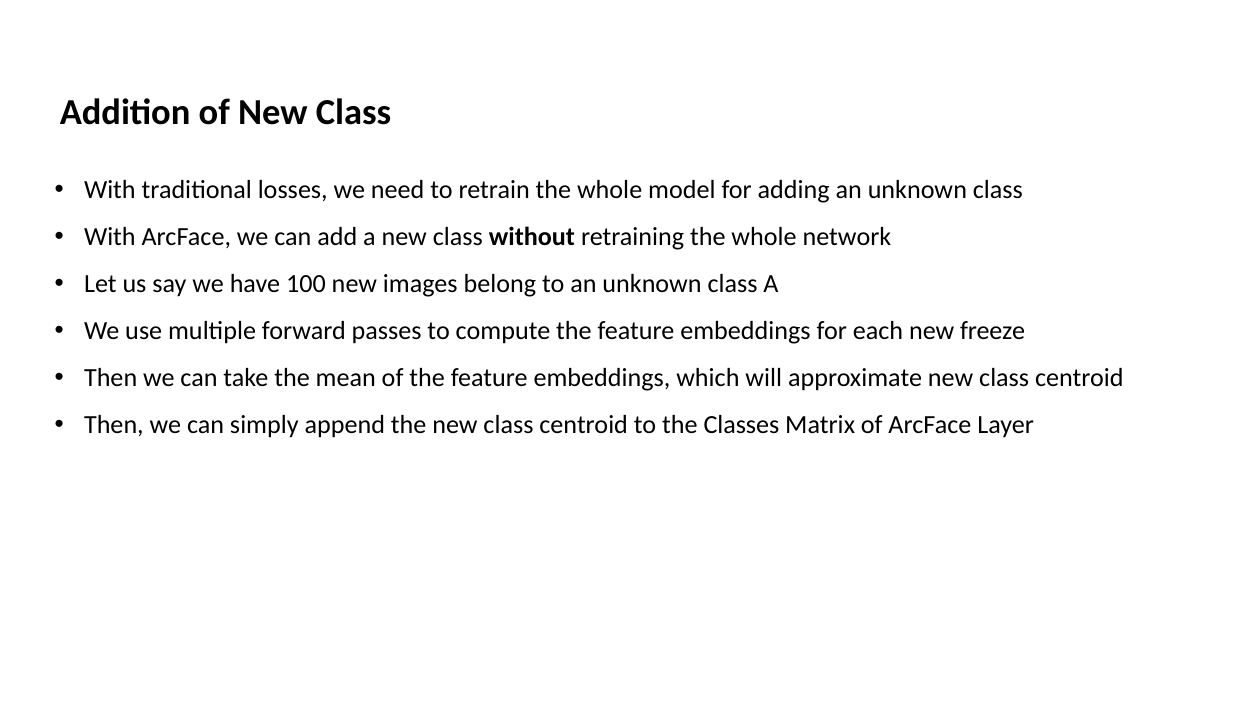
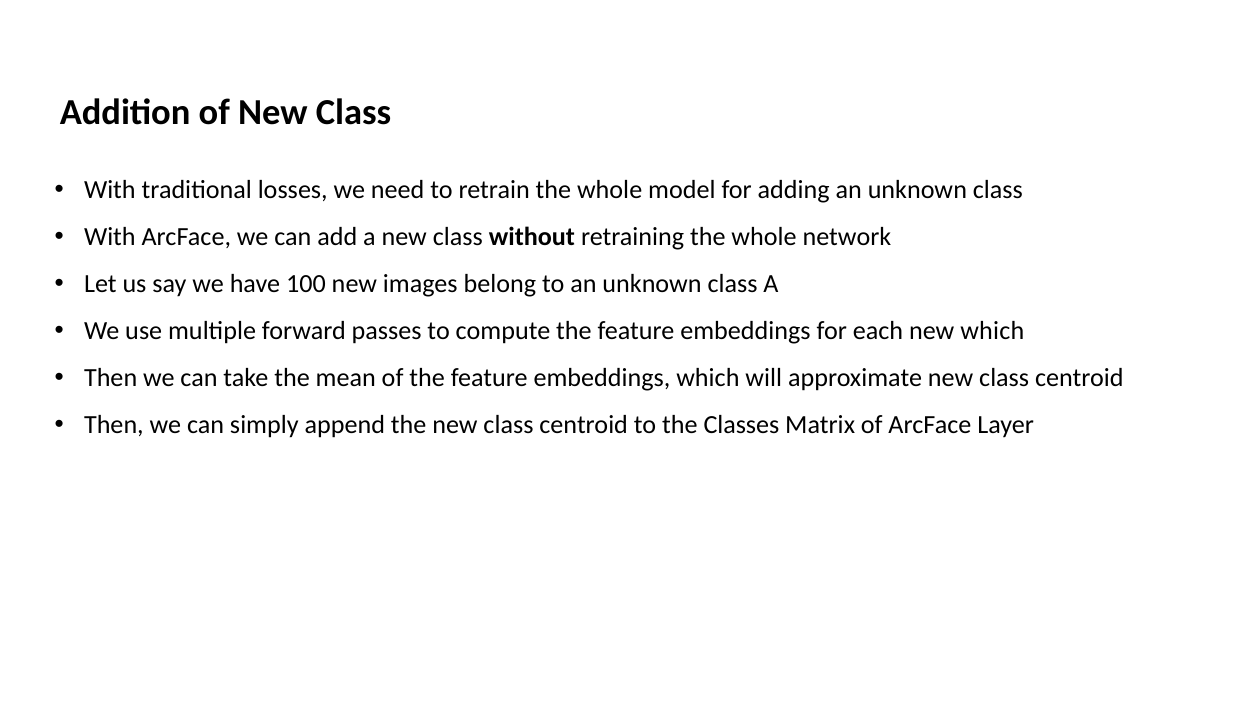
new freeze: freeze -> which (992, 331)
